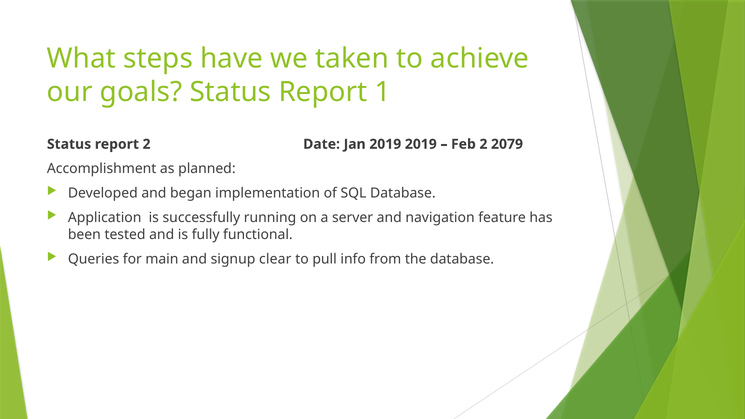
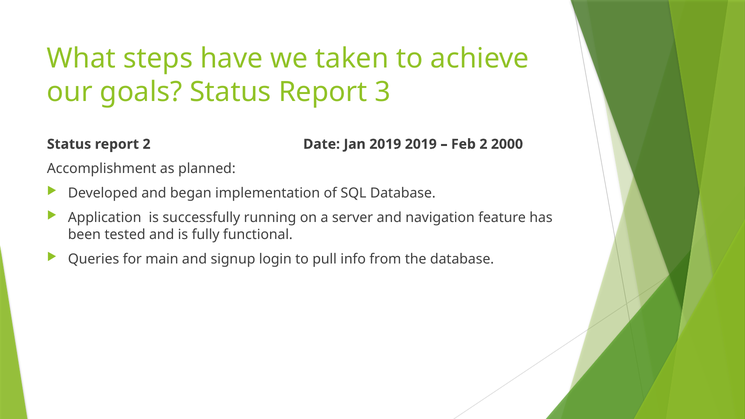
1: 1 -> 3 (383, 92)
2079: 2079 -> 2000 (507, 144)
clear: clear -> login (275, 259)
